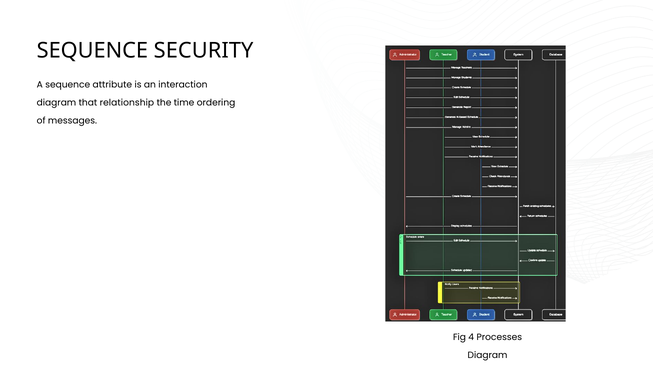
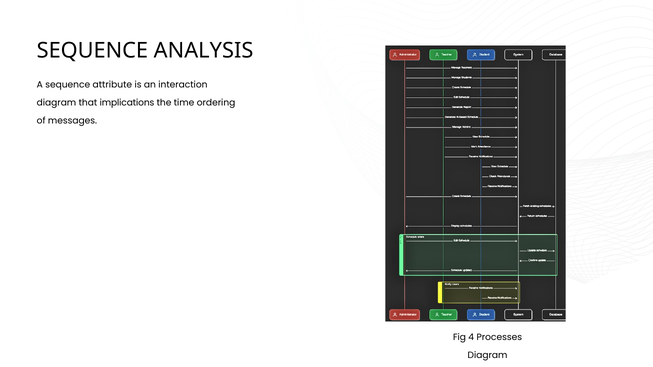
SECURITY: SECURITY -> ANALYSIS (204, 51)
relationship: relationship -> implications (127, 103)
